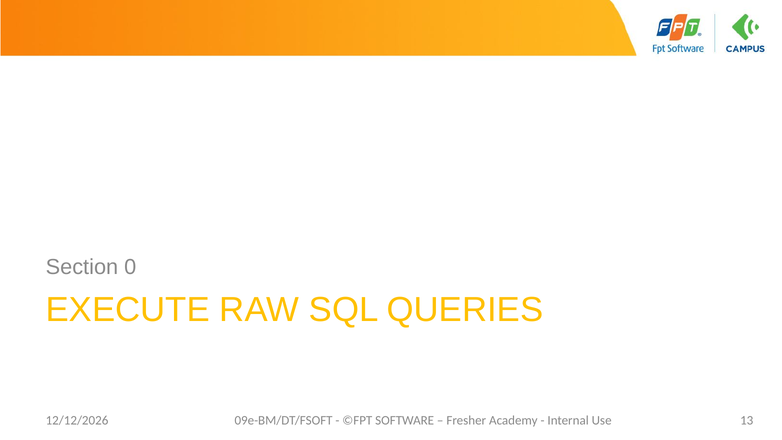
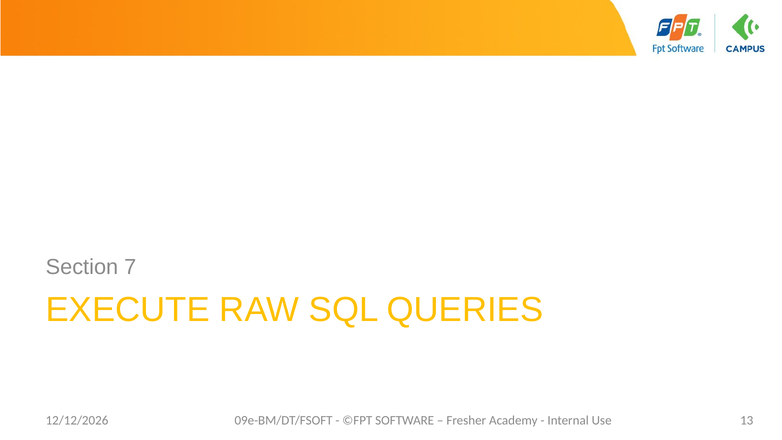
0: 0 -> 7 (130, 267)
